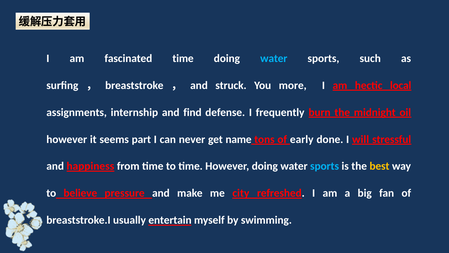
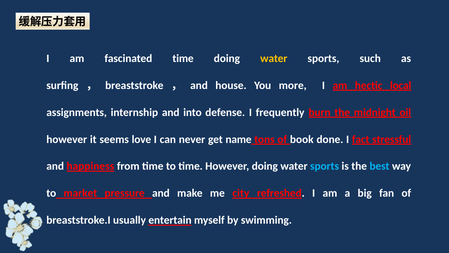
water colour: light blue -> yellow (274, 58)
struck: struck -> house (231, 85)
find: find -> into (192, 112)
part: part -> love (141, 139)
early: early -> book (302, 139)
will: will -> fact (361, 139)
best colour: yellow -> light blue (379, 166)
believe: believe -> market (80, 193)
